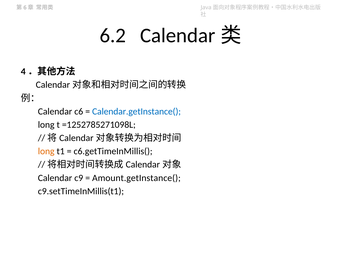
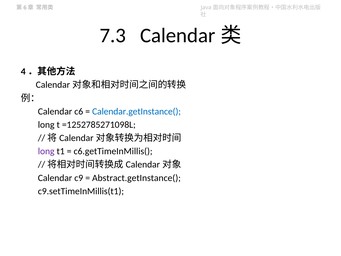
6.2: 6.2 -> 7.3 (113, 36)
long colour: orange -> purple (46, 151)
Amount.getInstance(: Amount.getInstance( -> Abstract.getInstance( (136, 178)
